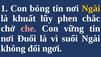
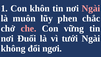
bóng: bóng -> khôn (40, 8)
Ngài colour: yellow -> pink (91, 8)
khuất: khuất -> muôn (24, 18)
suối: suối -> tưới (70, 38)
